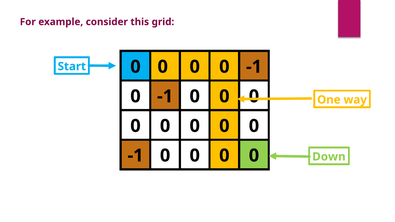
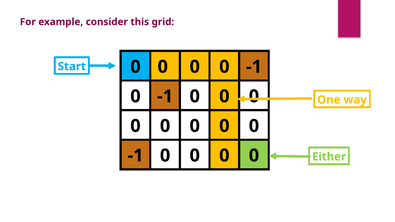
Down: Down -> Either (329, 157)
